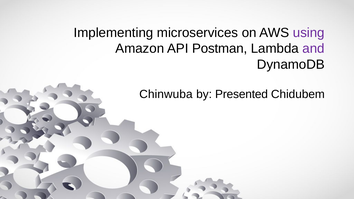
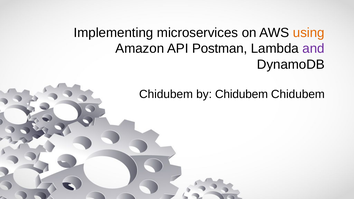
using colour: purple -> orange (309, 33)
Chinwuba: Chinwuba -> Chidubem (166, 94)
by Presented: Presented -> Chidubem (242, 94)
